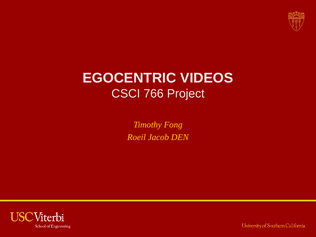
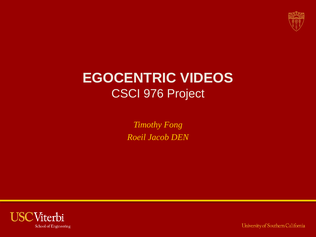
766: 766 -> 976 (154, 94)
